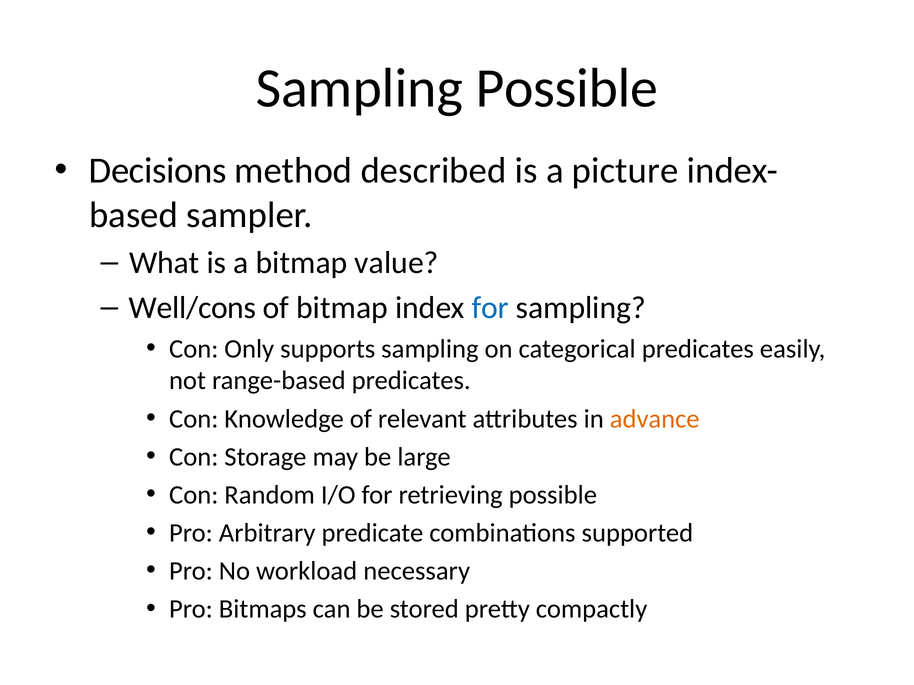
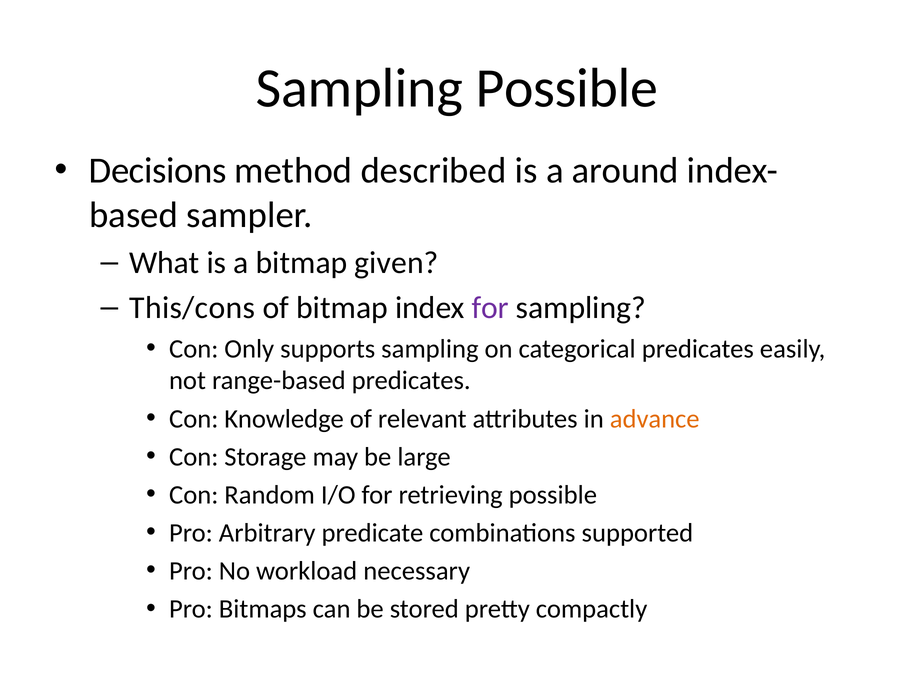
picture: picture -> around (625, 171)
value: value -> given (397, 263)
Well/cons: Well/cons -> This/cons (192, 308)
for colour: blue -> purple (490, 308)
